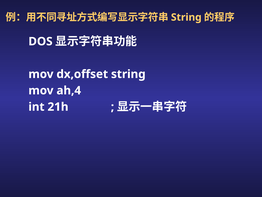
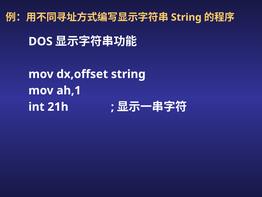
ah,4: ah,4 -> ah,1 (69, 90)
